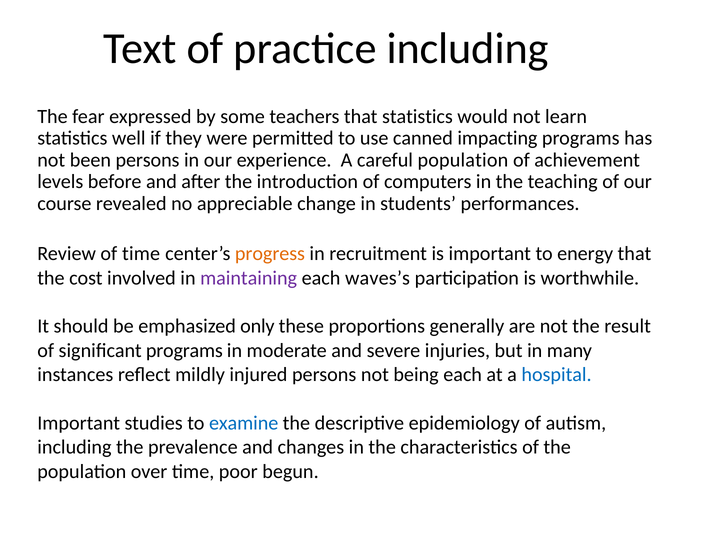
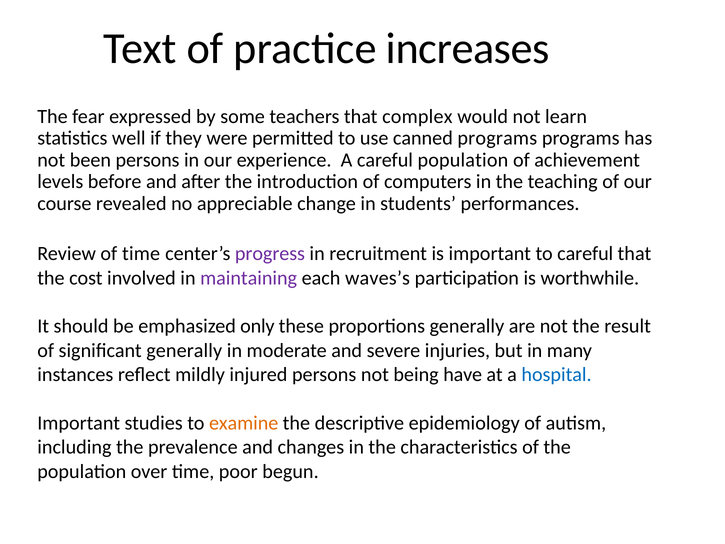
practice including: including -> increases (468, 48)
that statistics: statistics -> complex (417, 116)
canned impacting: impacting -> programs (497, 138)
progress colour: orange -> purple (270, 254)
to energy: energy -> careful (585, 254)
significant programs: programs -> generally (184, 350)
being each: each -> have (463, 375)
examine colour: blue -> orange (244, 423)
